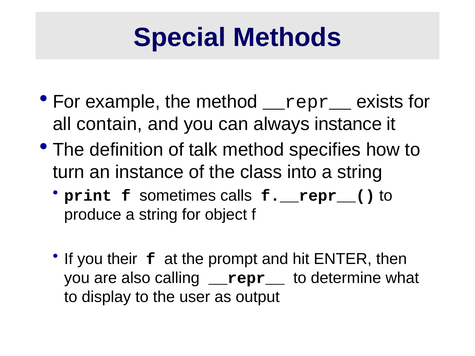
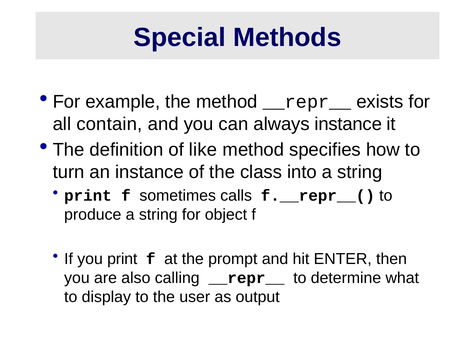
talk: talk -> like (203, 150)
you their: their -> print (122, 259)
